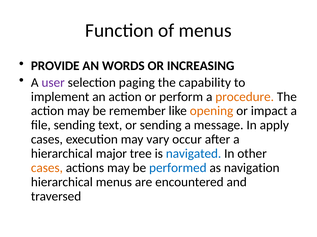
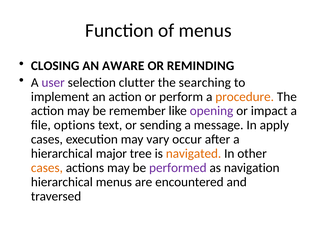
PROVIDE: PROVIDE -> CLOSING (55, 66)
WORDS: WORDS -> AWARE (123, 66)
INCREASING: INCREASING -> REMINDING (201, 66)
paging: paging -> clutter (137, 83)
capability: capability -> searching (205, 83)
opening colour: orange -> purple (212, 111)
file sending: sending -> options (74, 126)
navigated colour: blue -> orange (194, 154)
performed colour: blue -> purple (178, 168)
